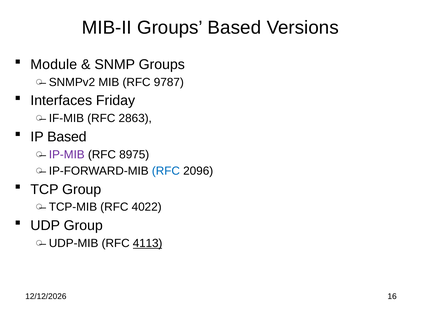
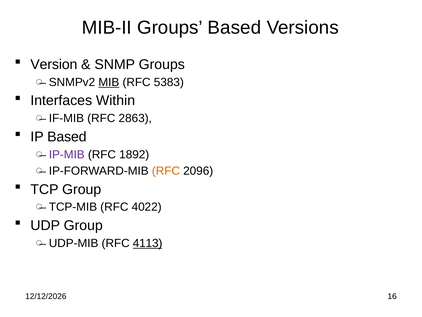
Module: Module -> Version (54, 64)
MIB underline: none -> present (109, 82)
9787: 9787 -> 5383 (169, 82)
Friday: Friday -> Within (116, 100)
8975: 8975 -> 1892 (134, 154)
RFC colour: blue -> orange (166, 171)
